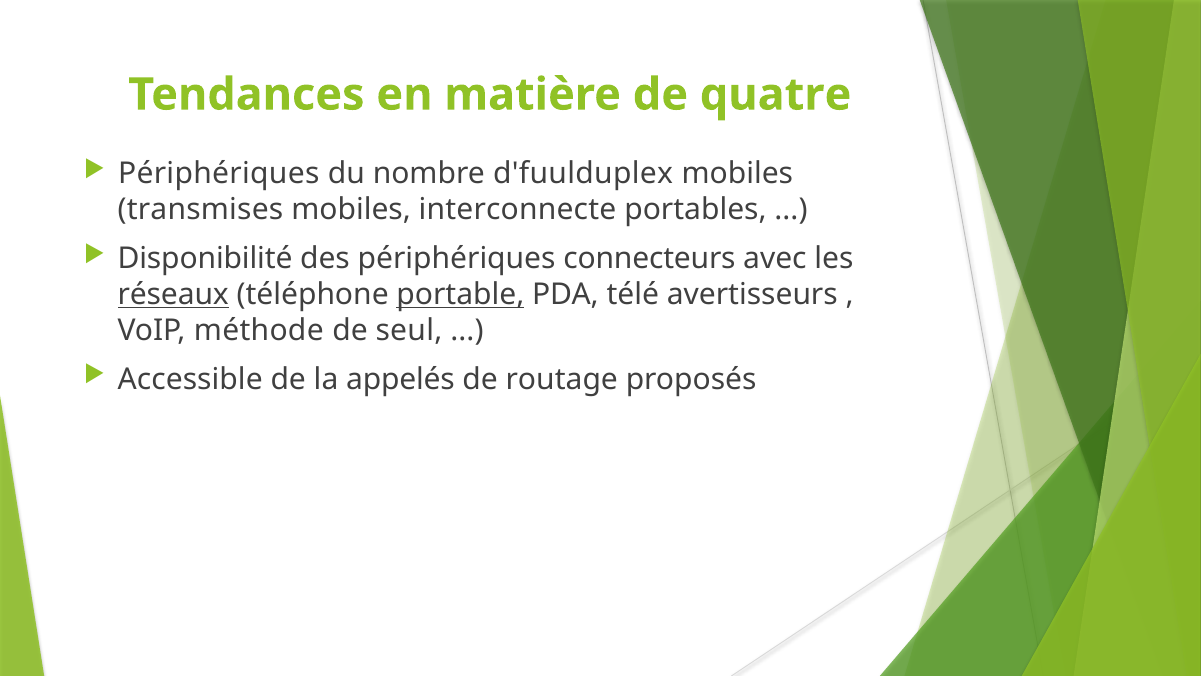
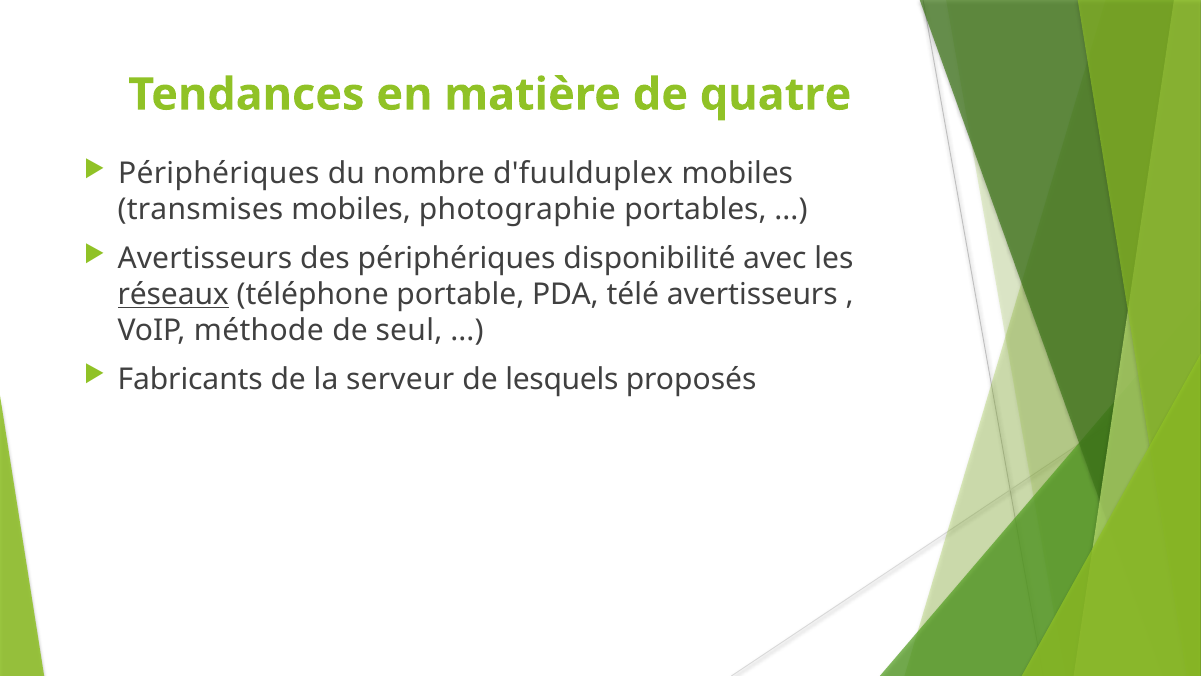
interconnecte: interconnecte -> photographie (517, 210)
Disponibilité: Disponibilité -> Avertisseurs (205, 258)
connecteurs: connecteurs -> disponibilité (649, 258)
portable underline: present -> none (460, 294)
Accessible: Accessible -> Fabricants (190, 379)
appelés: appelés -> serveur (400, 379)
routage: routage -> lesquels (562, 379)
